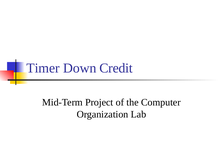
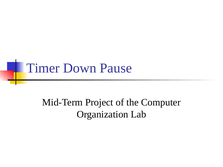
Credit: Credit -> Pause (116, 68)
